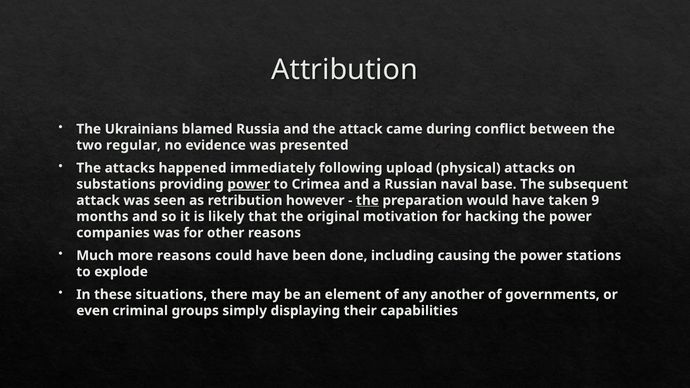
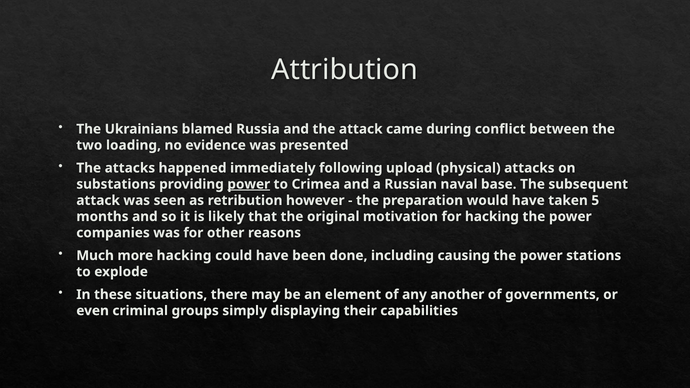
regular: regular -> loading (133, 145)
the underline: present -> none (367, 200)
9: 9 -> 5 (595, 200)
more reasons: reasons -> hacking (184, 256)
